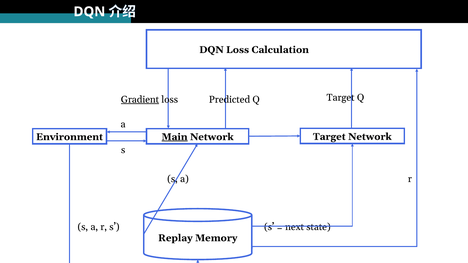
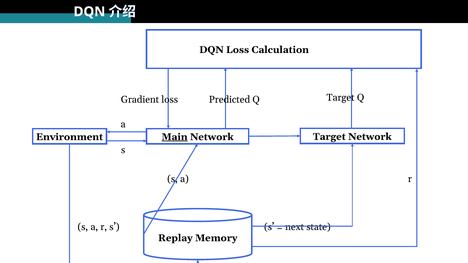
Gradient underline: present -> none (140, 100)
